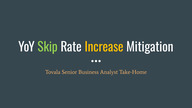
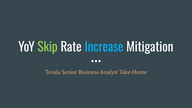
Increase colour: yellow -> light blue (104, 47)
